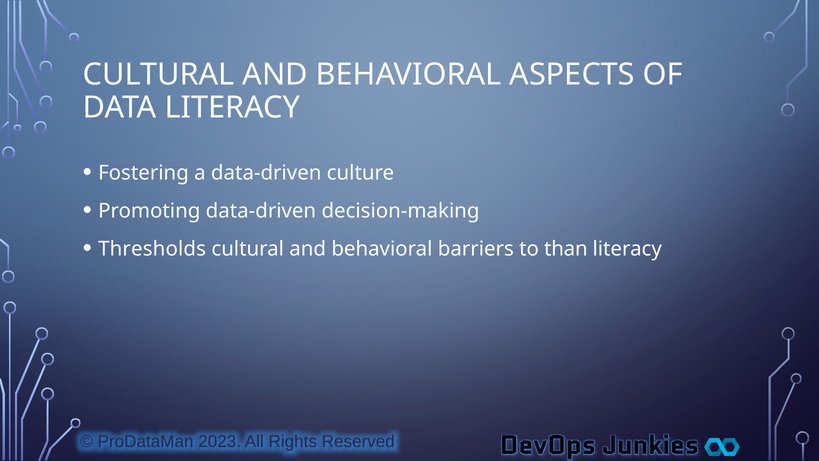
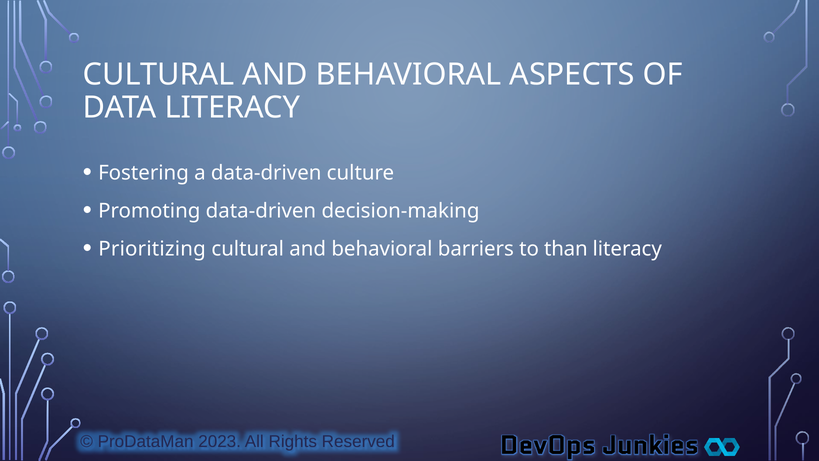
Thresholds: Thresholds -> Prioritizing (152, 249)
